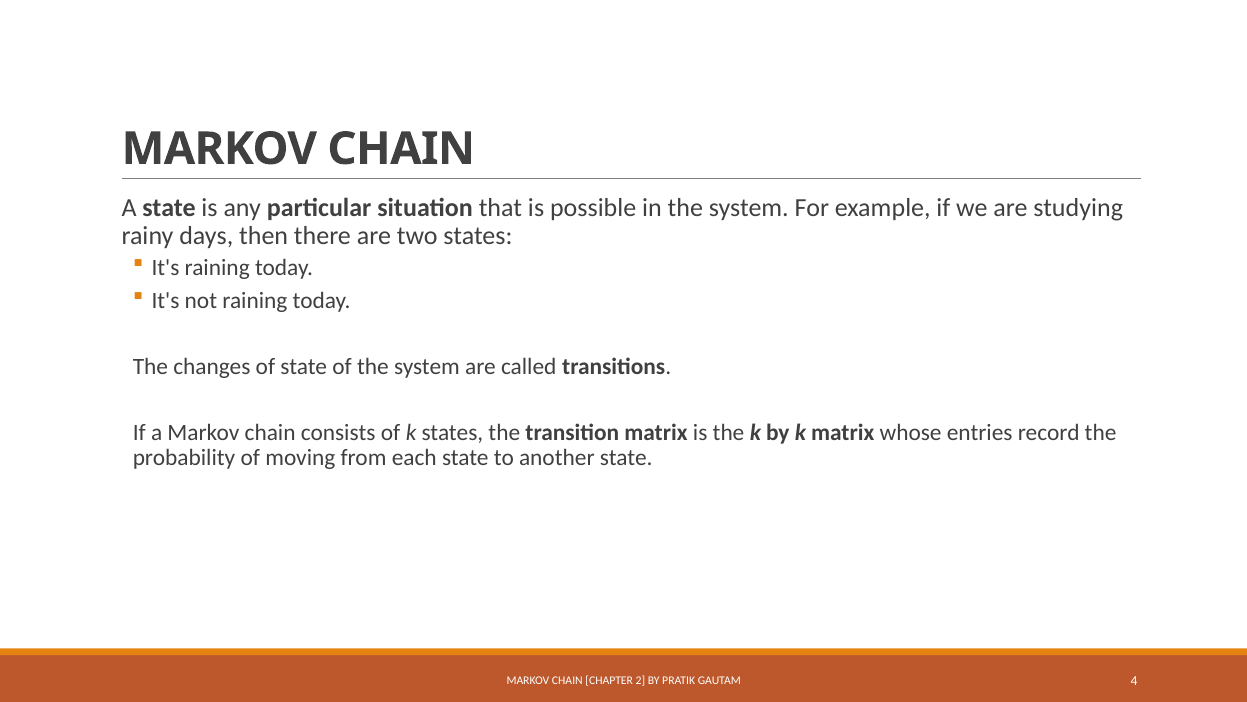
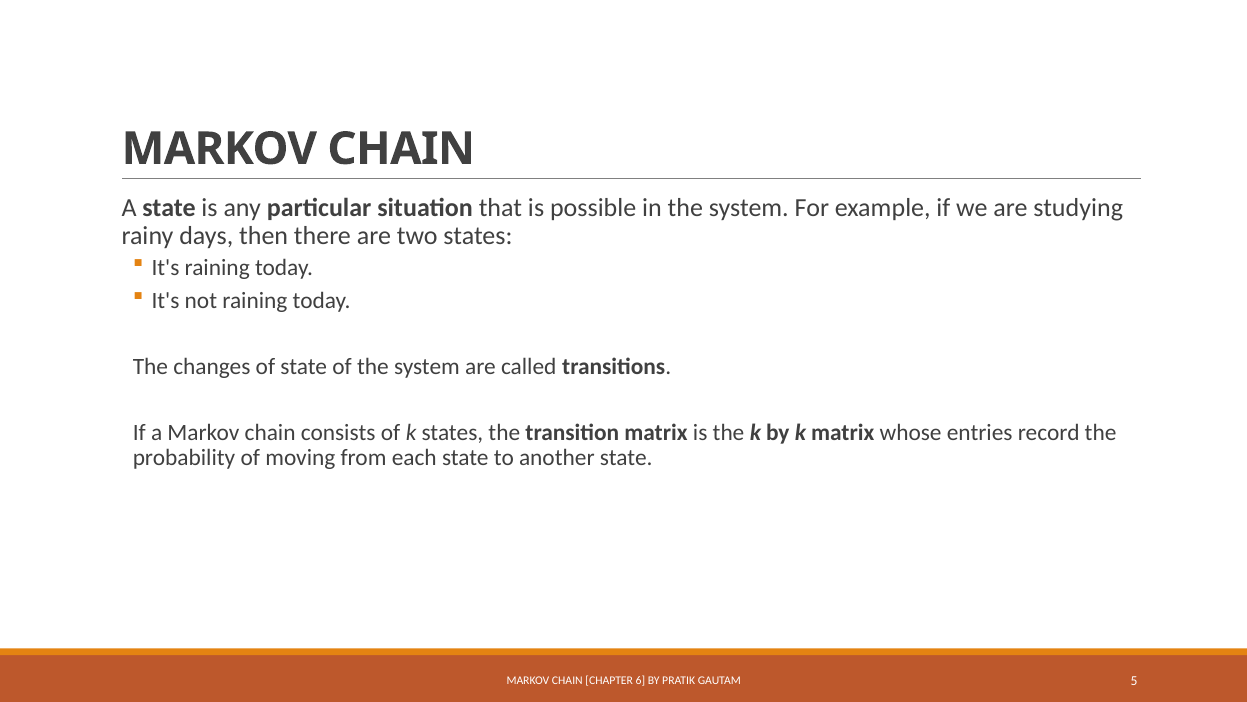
2: 2 -> 6 (640, 680)
4: 4 -> 5 (1134, 680)
